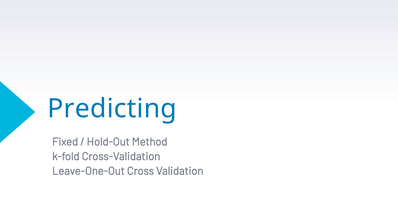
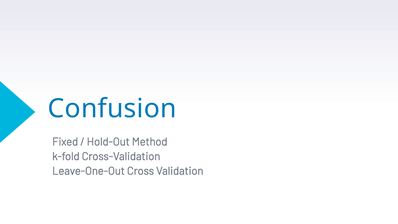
Predicting: Predicting -> Confusion (112, 109)
